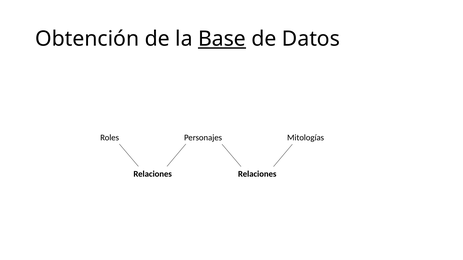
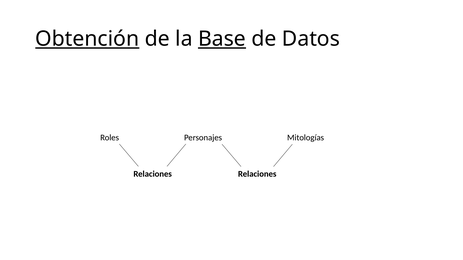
Obtención underline: none -> present (87, 39)
